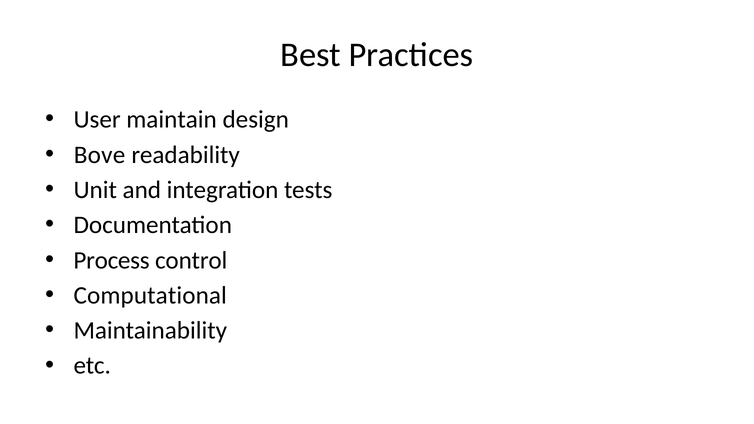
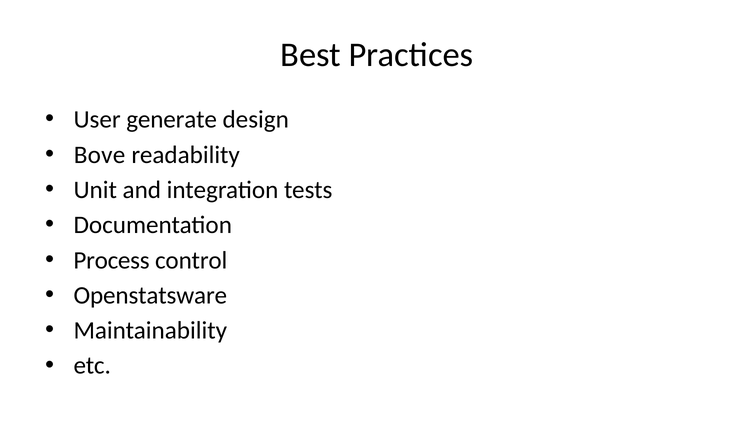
maintain: maintain -> generate (172, 120)
Computational: Computational -> Openstatsware (150, 295)
